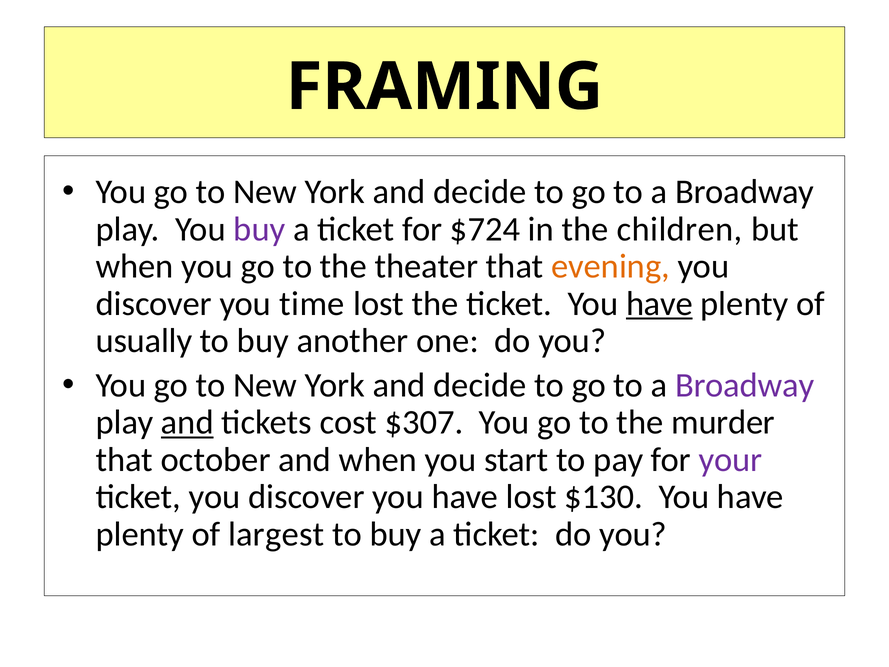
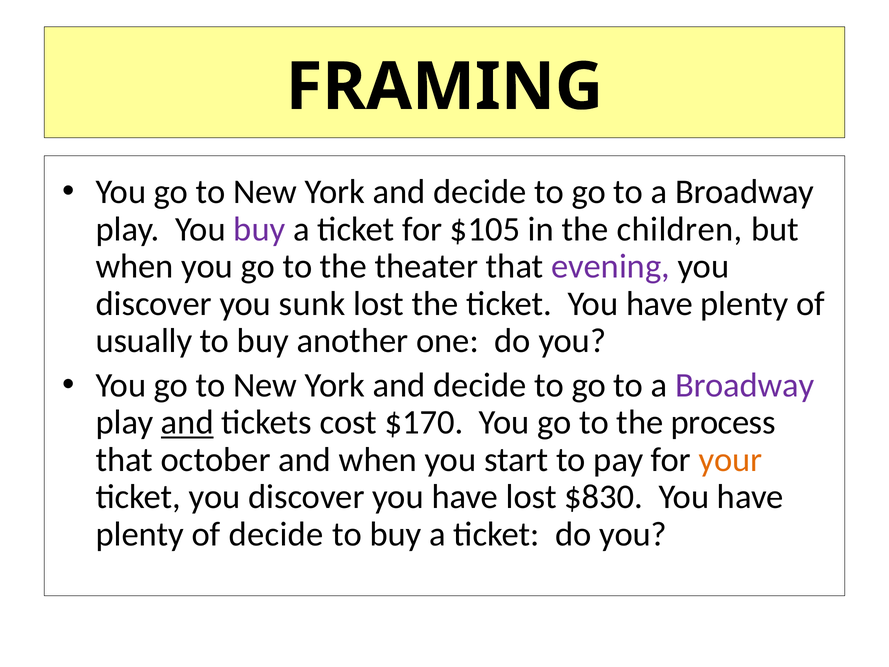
$724: $724 -> $105 (485, 229)
evening colour: orange -> purple (610, 266)
time: time -> sunk (312, 304)
have underline: present -> none (659, 304)
$307: $307 -> $170 (424, 422)
murder: murder -> process (723, 422)
your colour: purple -> orange (731, 460)
$130: $130 -> $830 (604, 497)
of largest: largest -> decide (276, 534)
